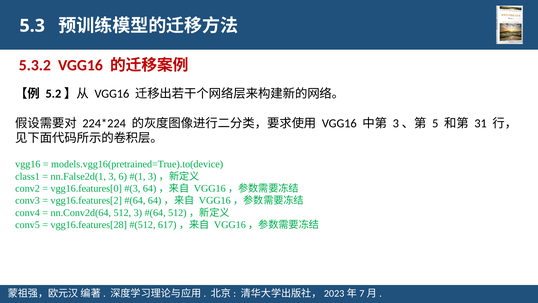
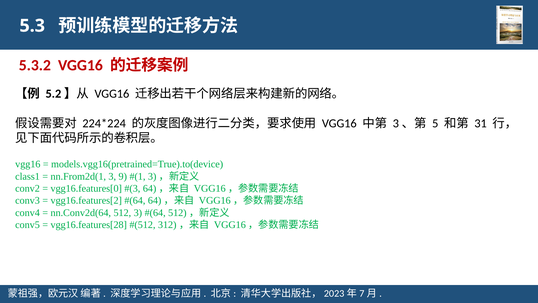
nn.False2d(1: nn.False2d(1 -> nn.From2d(1 (78, 176)
6: 6 -> 9 (123, 176)
617: 617 -> 312 (167, 225)
